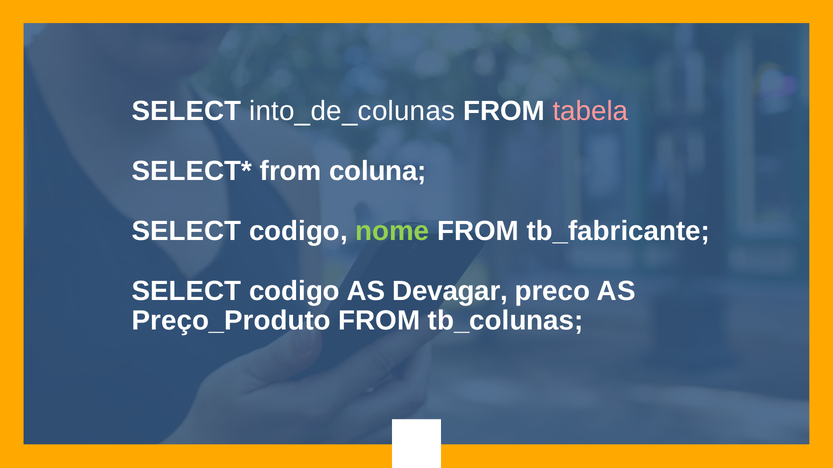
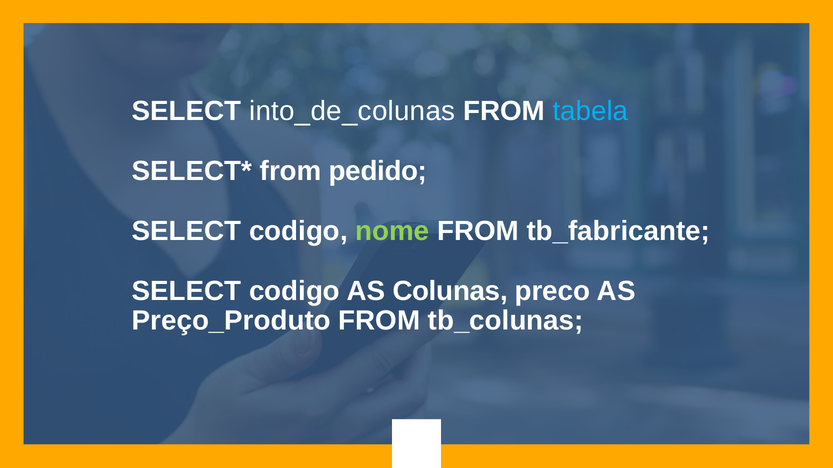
tabela colour: pink -> light blue (590, 111)
coluna: coluna -> pedido (378, 171)
Devagar: Devagar -> Colunas (450, 291)
